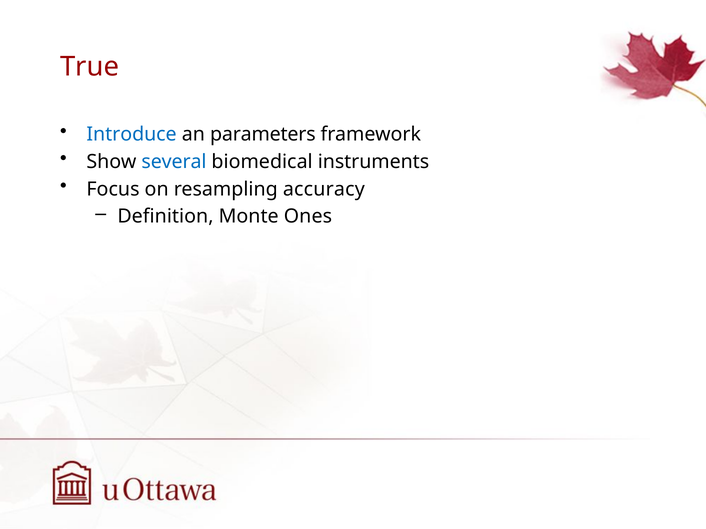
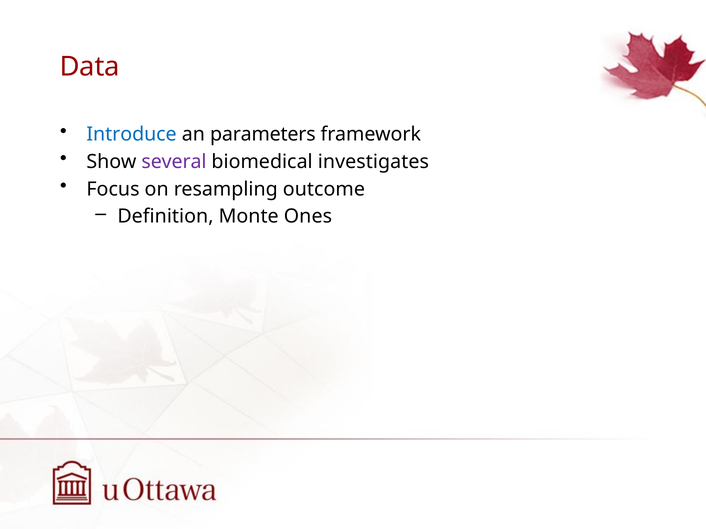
True: True -> Data (90, 67)
several colour: blue -> purple (174, 162)
instruments: instruments -> investigates (373, 162)
accuracy: accuracy -> outcome (324, 189)
